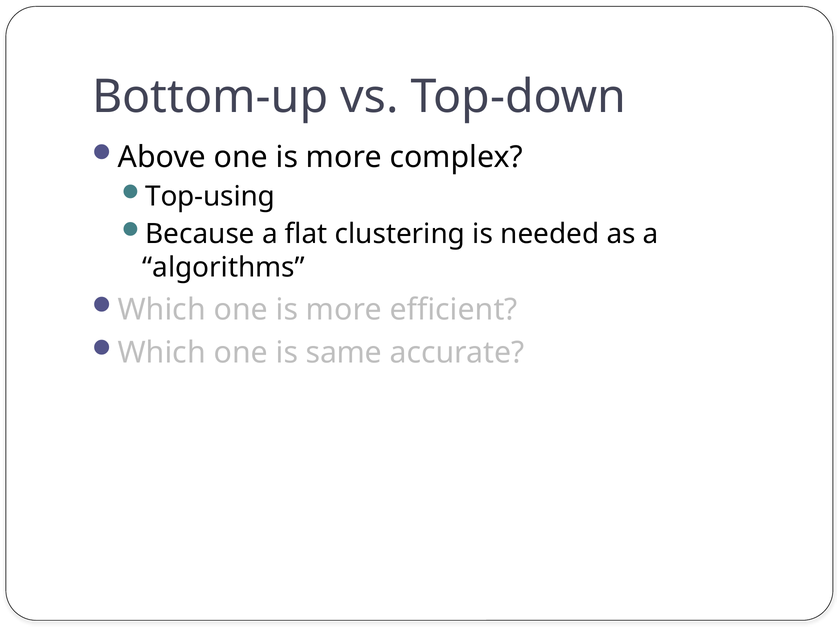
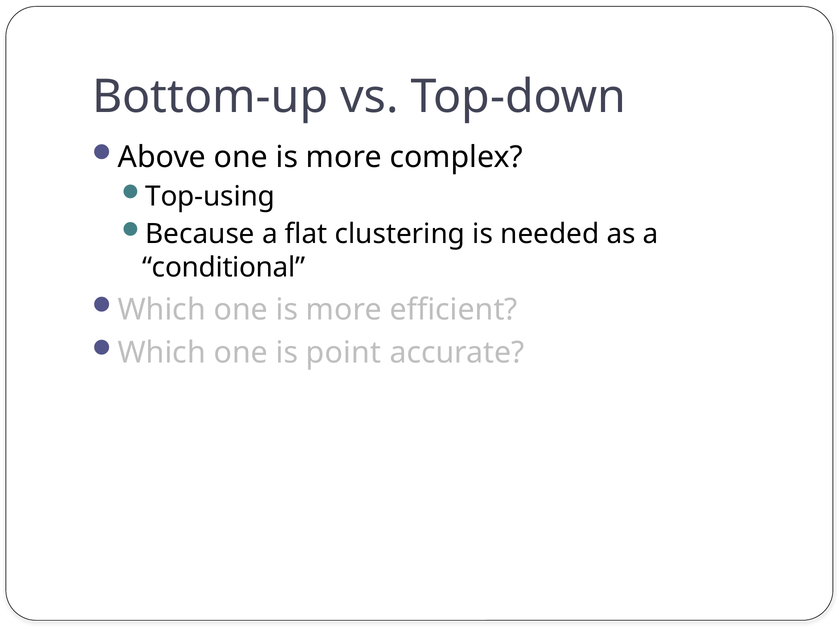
algorithms: algorithms -> conditional (224, 268)
same: same -> point (344, 353)
